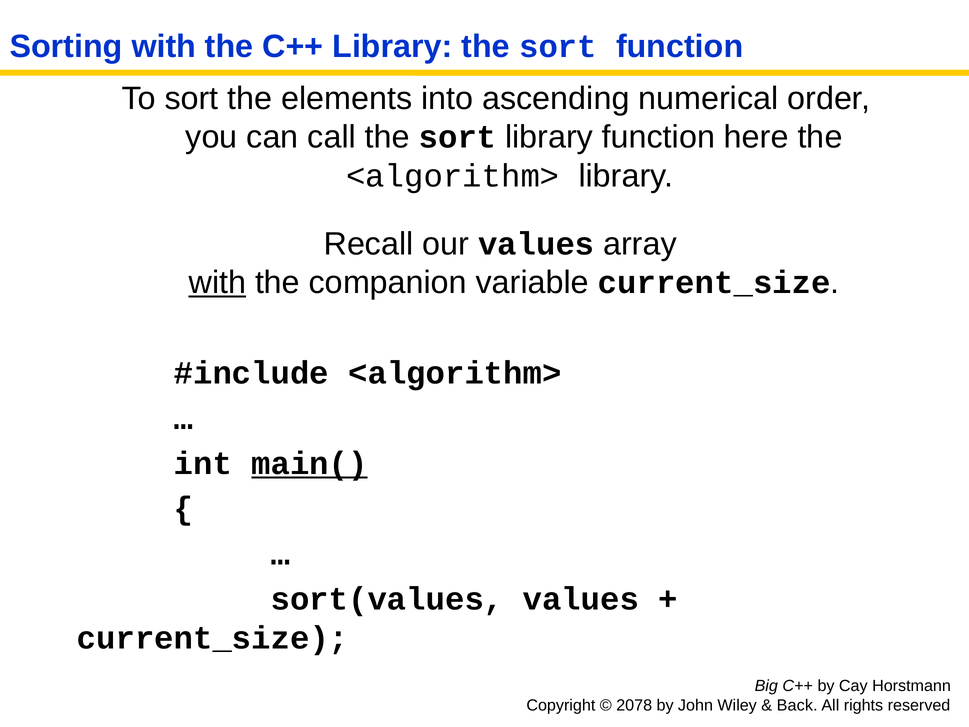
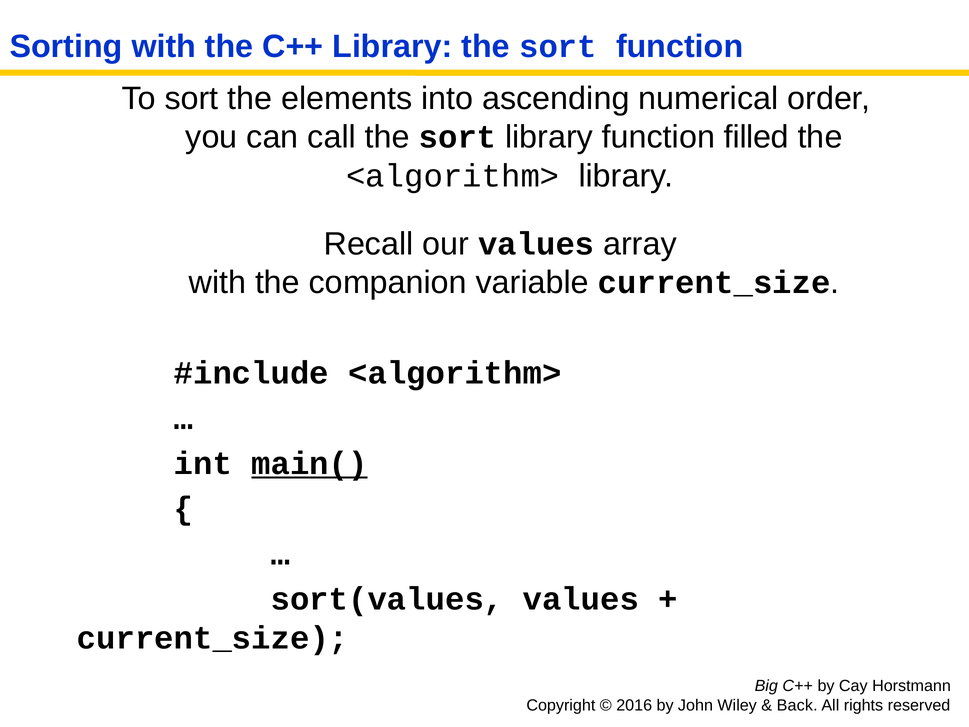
here: here -> filled (756, 137)
with underline: present -> none (217, 283)
2078: 2078 -> 2016 (634, 705)
